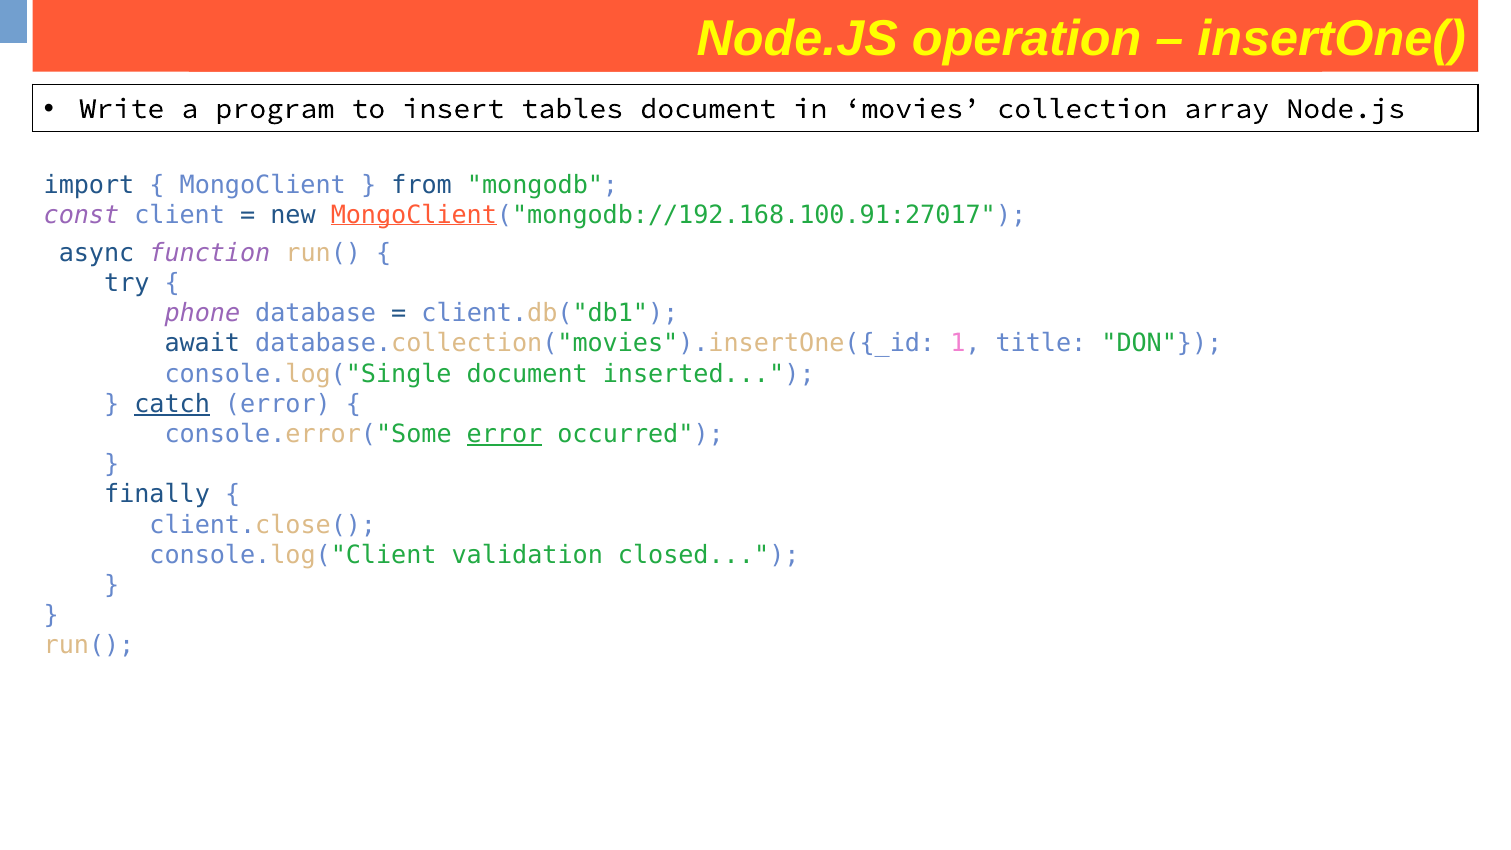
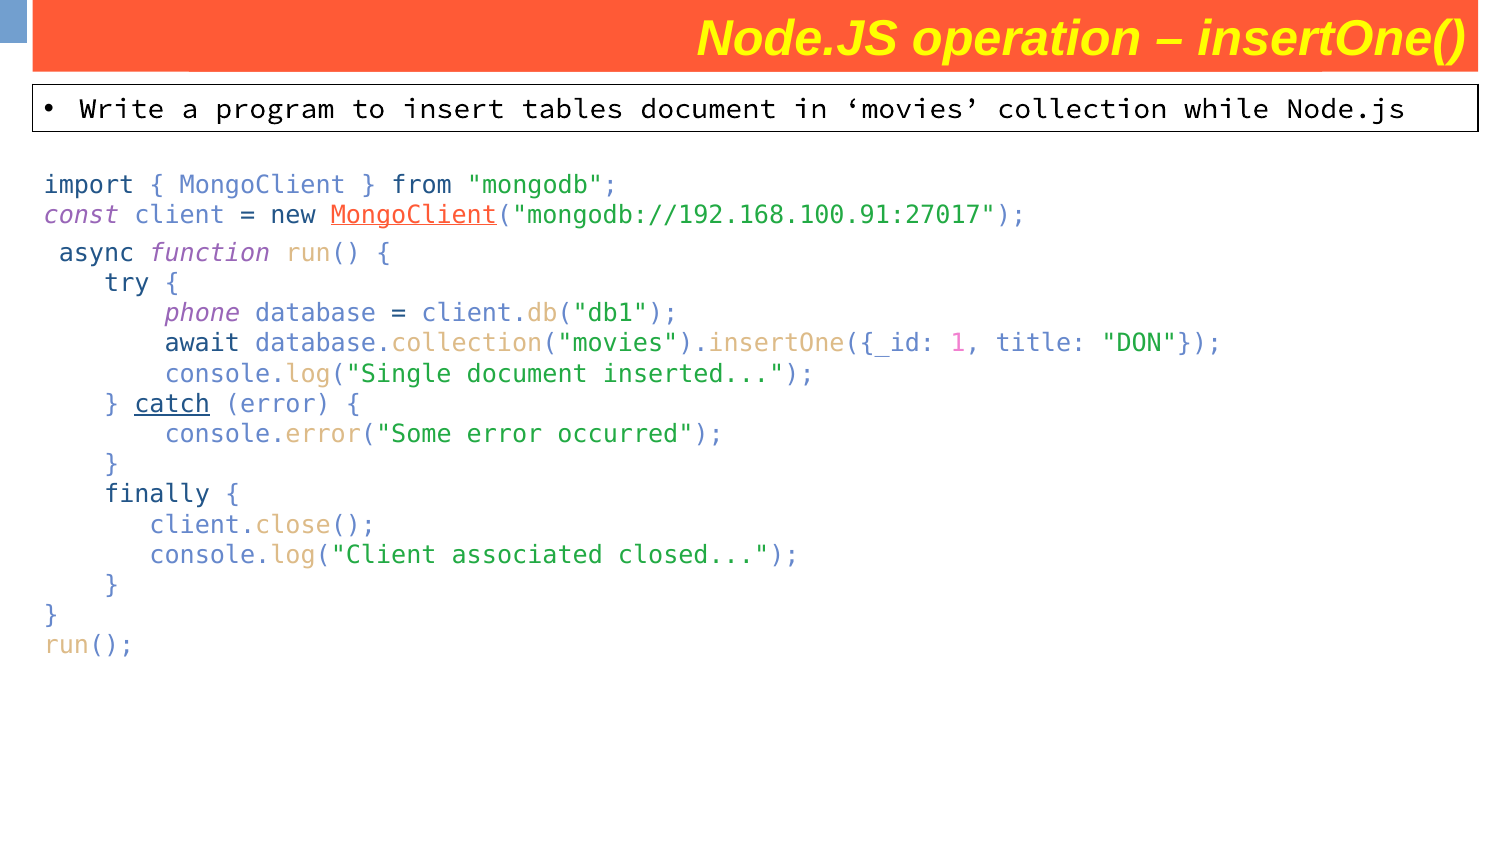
array: array -> while (1227, 109)
error underline: present -> none (505, 434)
validation: validation -> associated (527, 555)
